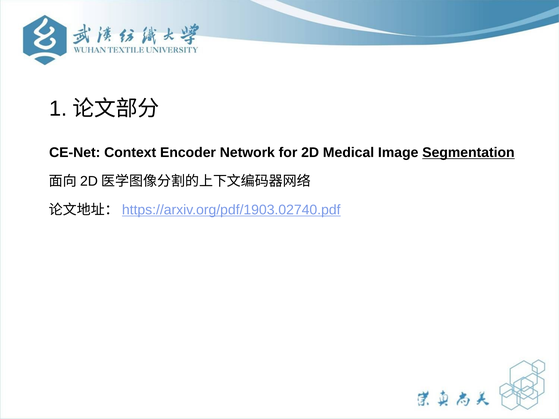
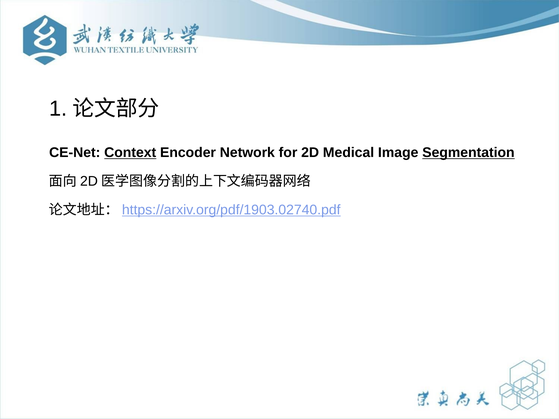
Context underline: none -> present (130, 153)
